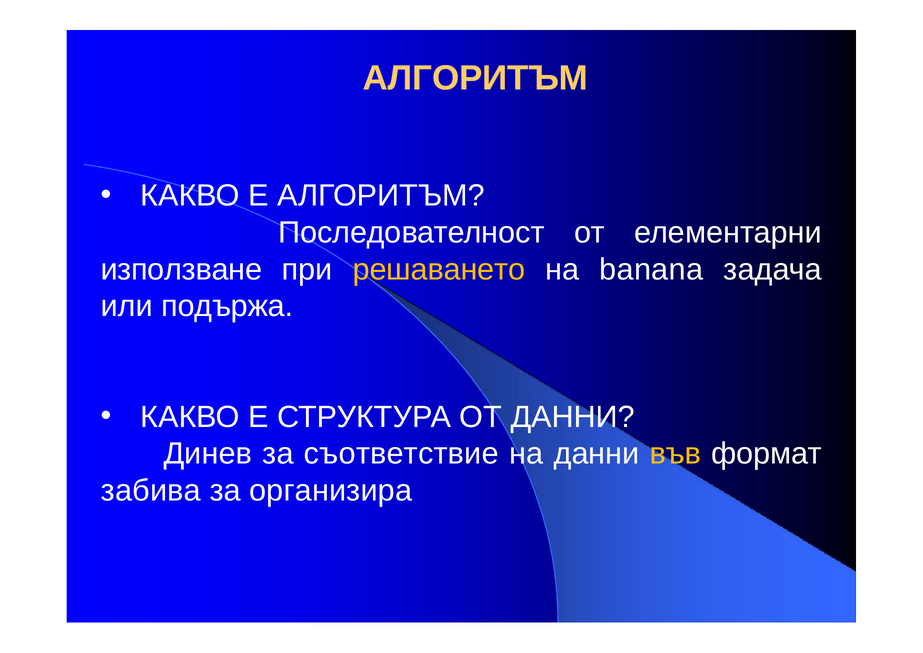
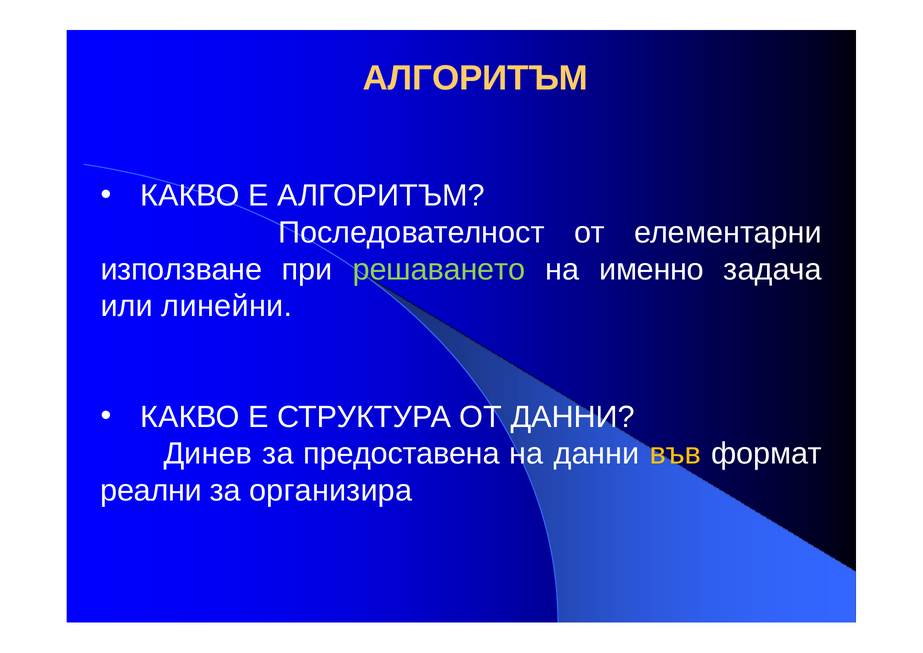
решаването colour: yellow -> light green (439, 269)
banana: banana -> именно (652, 269)
подържа: подържа -> линейни (227, 306)
съответствие: съответствие -> предоставена (402, 454)
забива: забива -> реални (151, 491)
